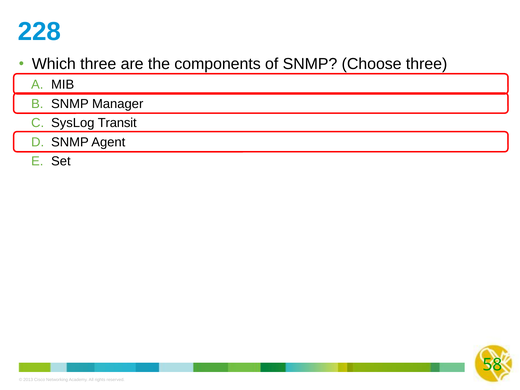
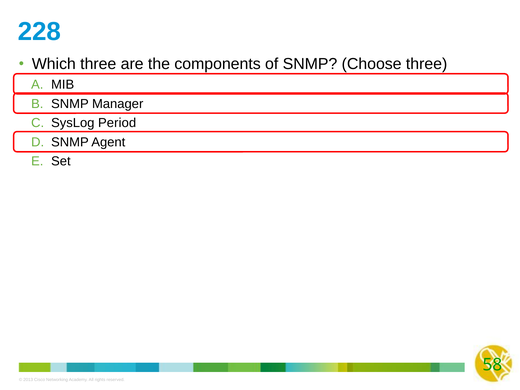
Transit: Transit -> Period (117, 123)
